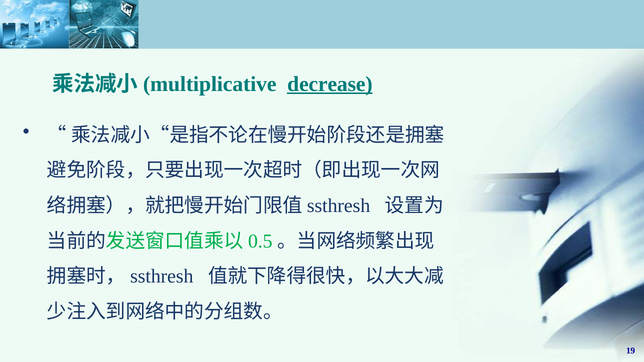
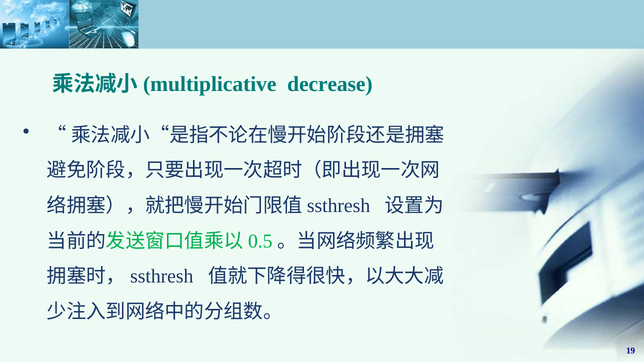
decrease underline: present -> none (330, 84)
